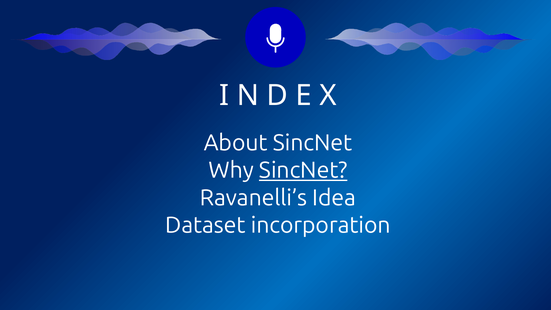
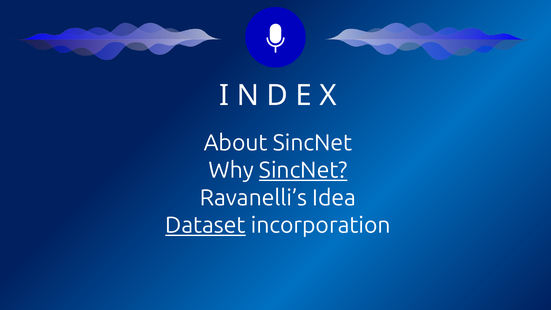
Dataset underline: none -> present (205, 225)
